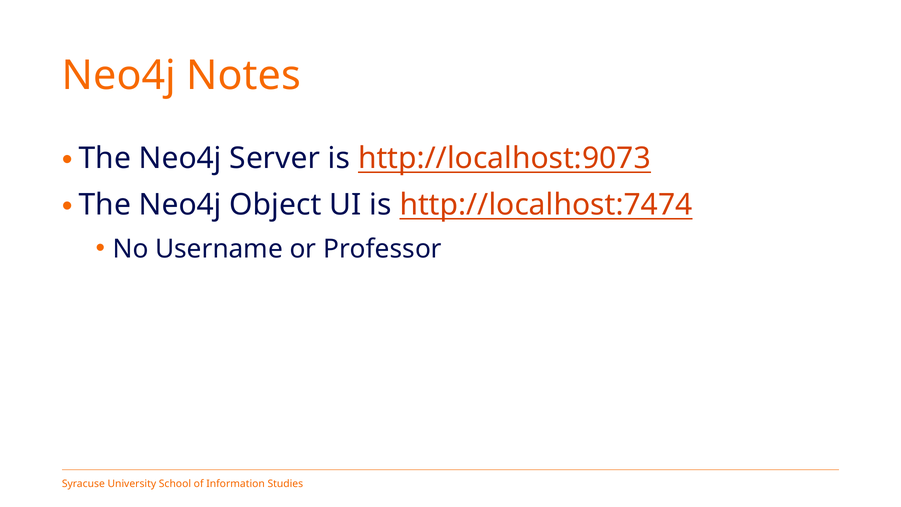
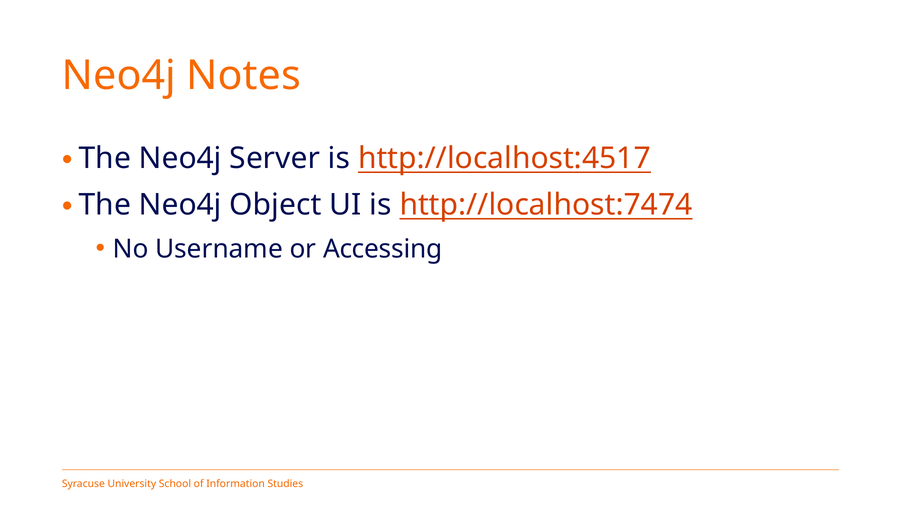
http://localhost:9073: http://localhost:9073 -> http://localhost:4517 (504, 158)
Professor: Professor -> Accessing (383, 249)
